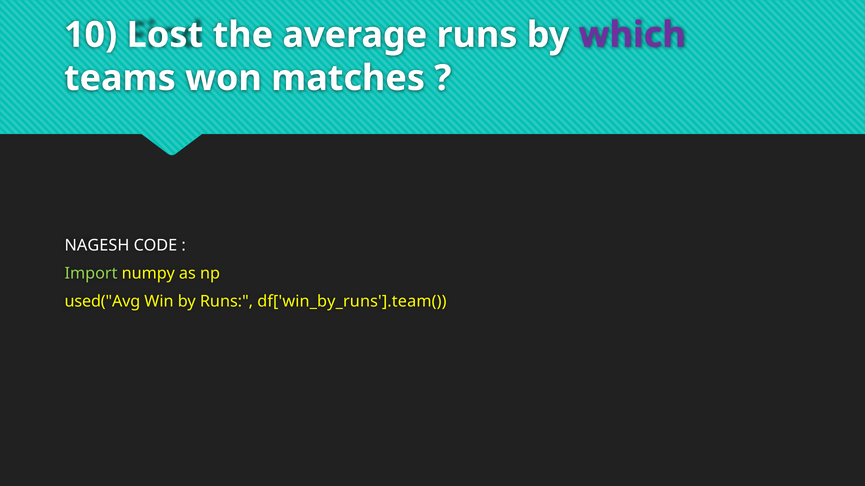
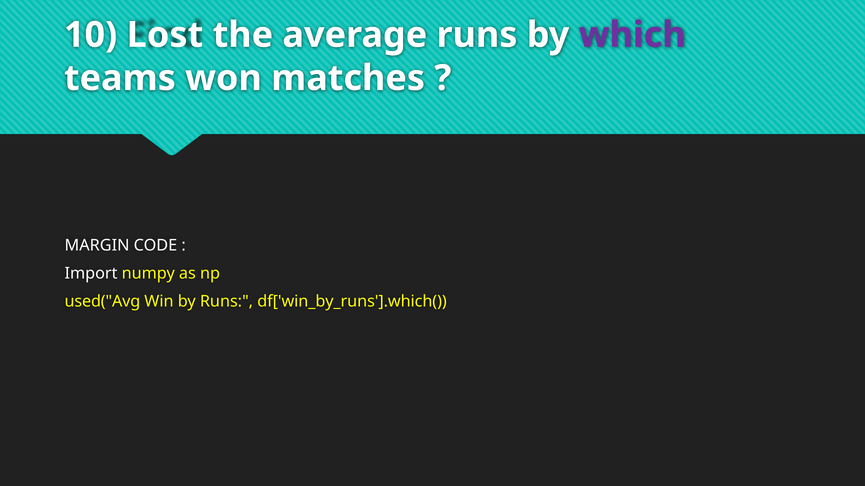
NAGESH: NAGESH -> MARGIN (97, 246)
Import colour: light green -> white (91, 274)
df['win_by_runs'].team(: df['win_by_runs'].team( -> df['win_by_runs'].which( (352, 302)
